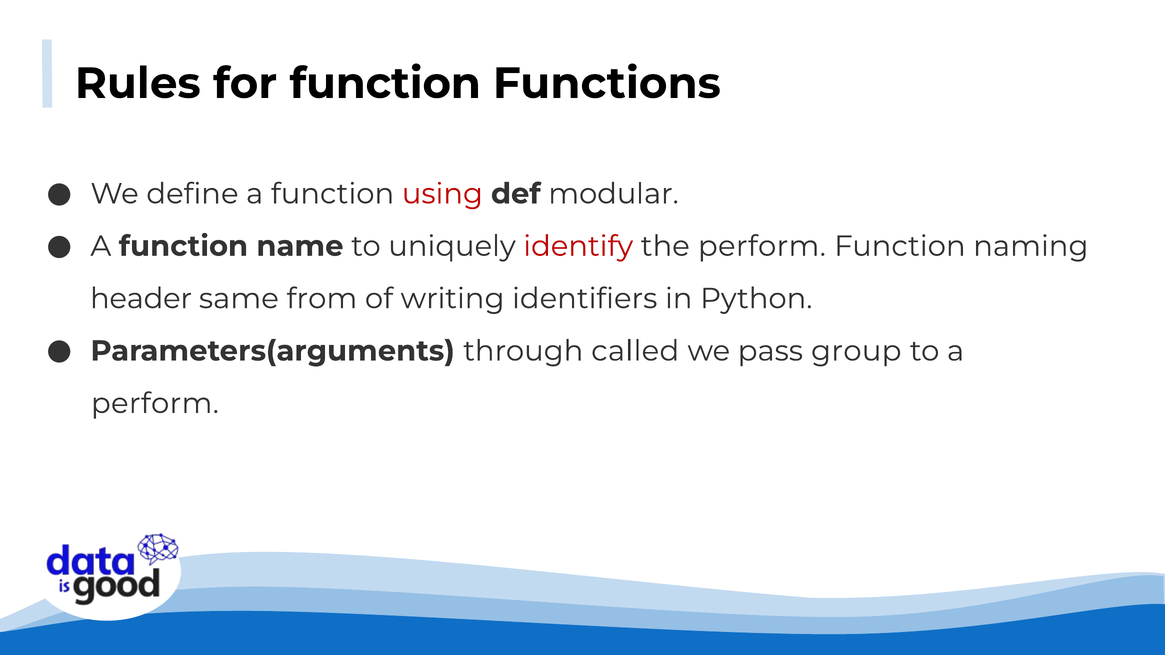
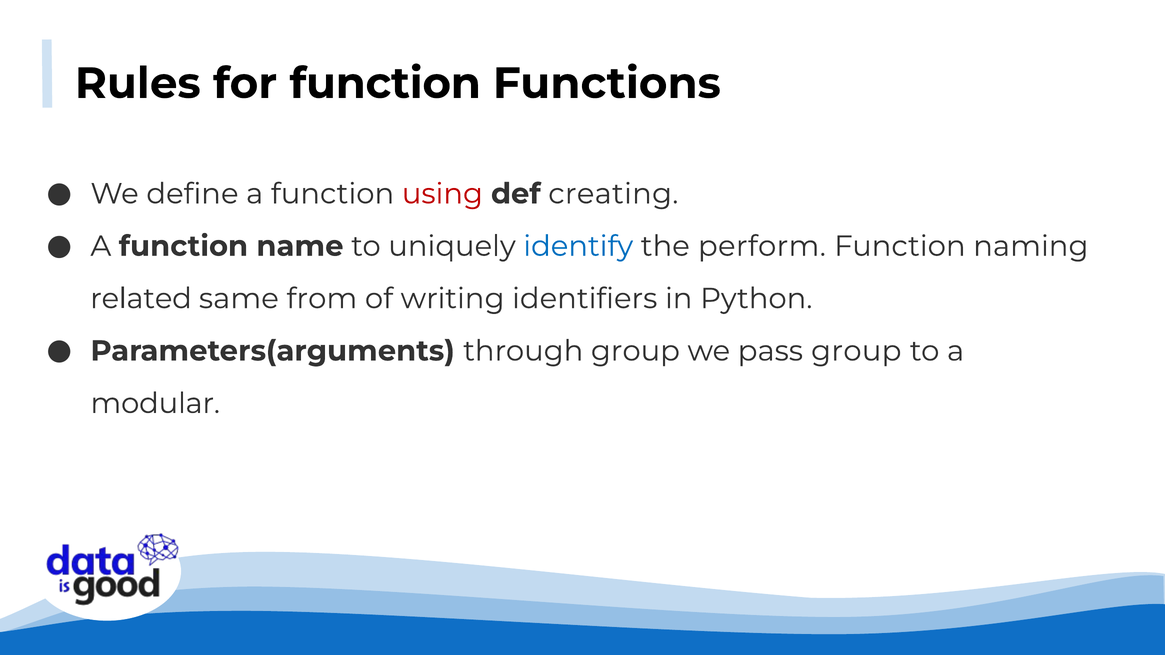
modular: modular -> creating (613, 194)
identify colour: red -> blue (578, 246)
header: header -> related (141, 299)
through called: called -> group (635, 351)
perform: perform -> modular (155, 404)
